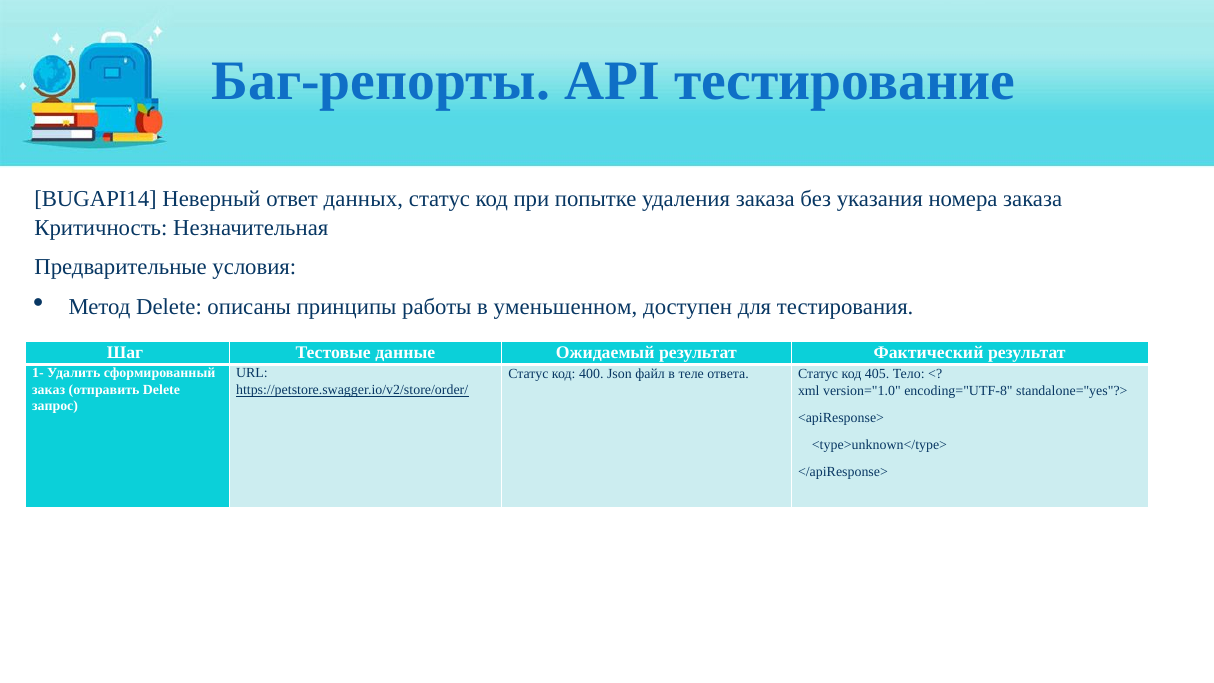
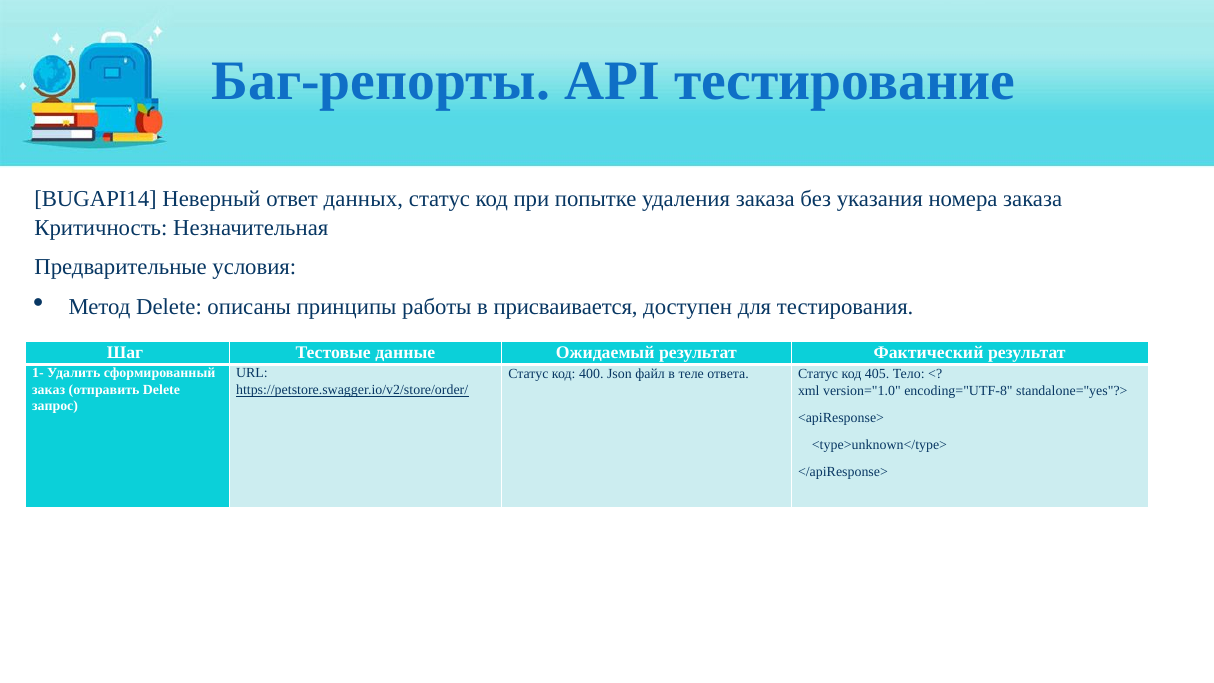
уменьшенном: уменьшенном -> присваивается (566, 307)
